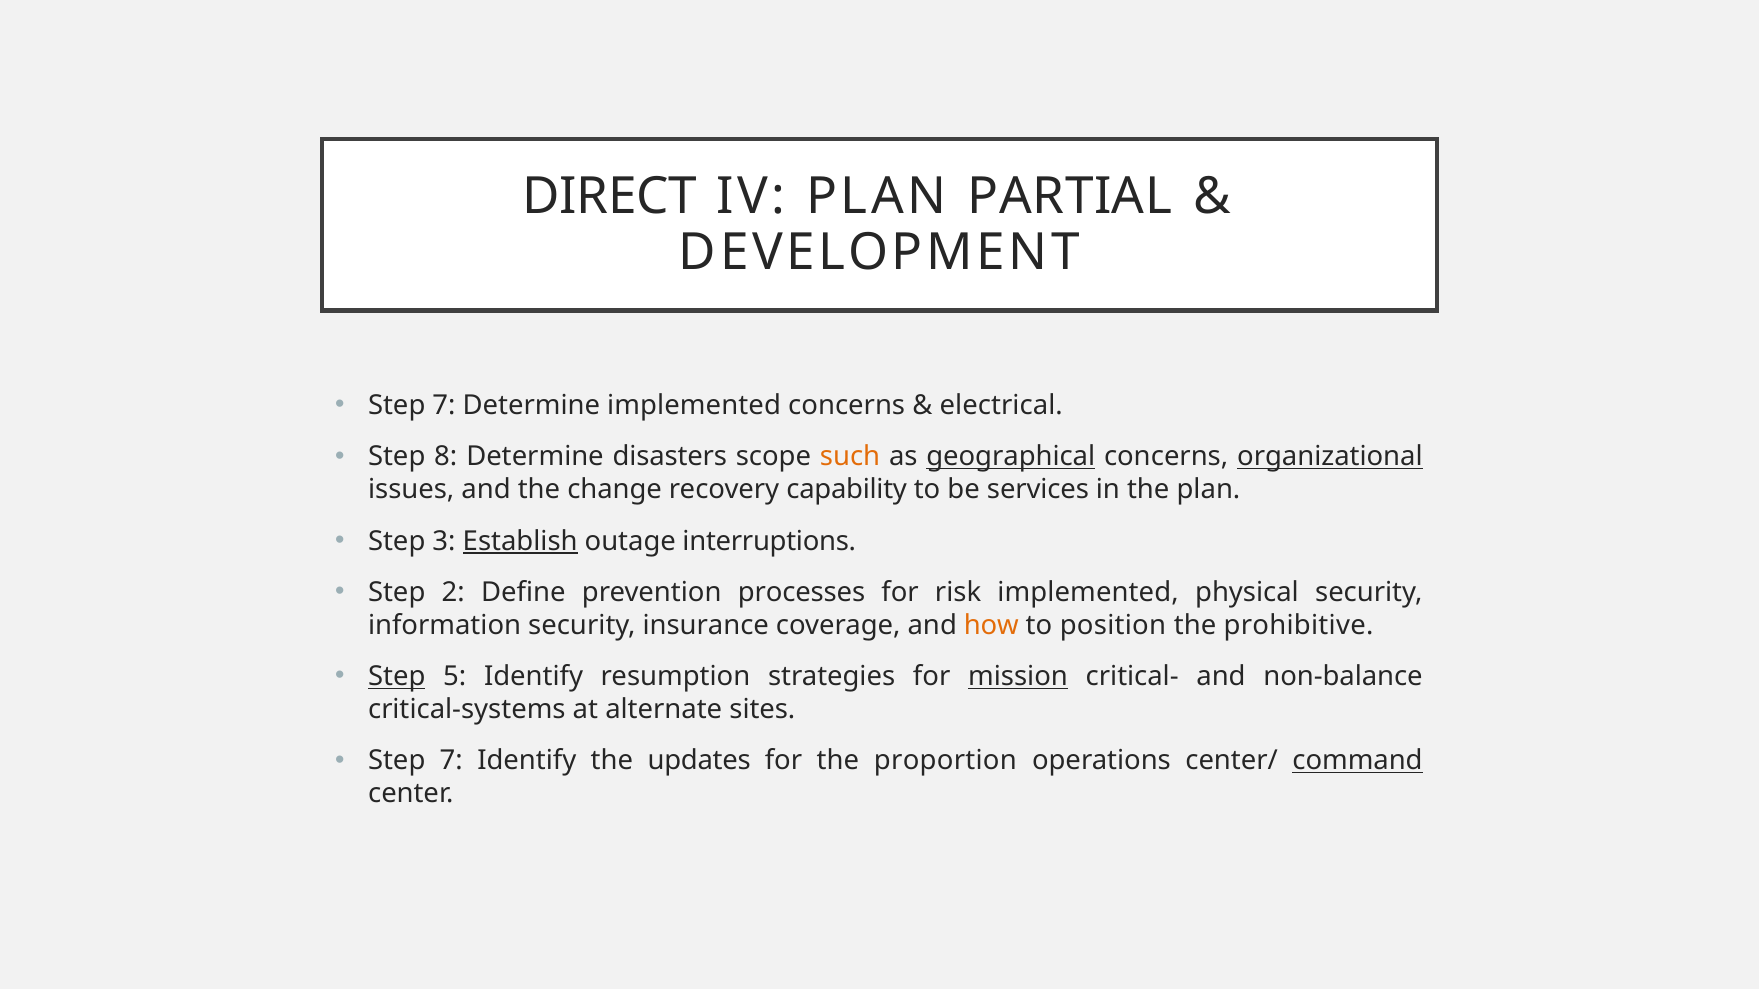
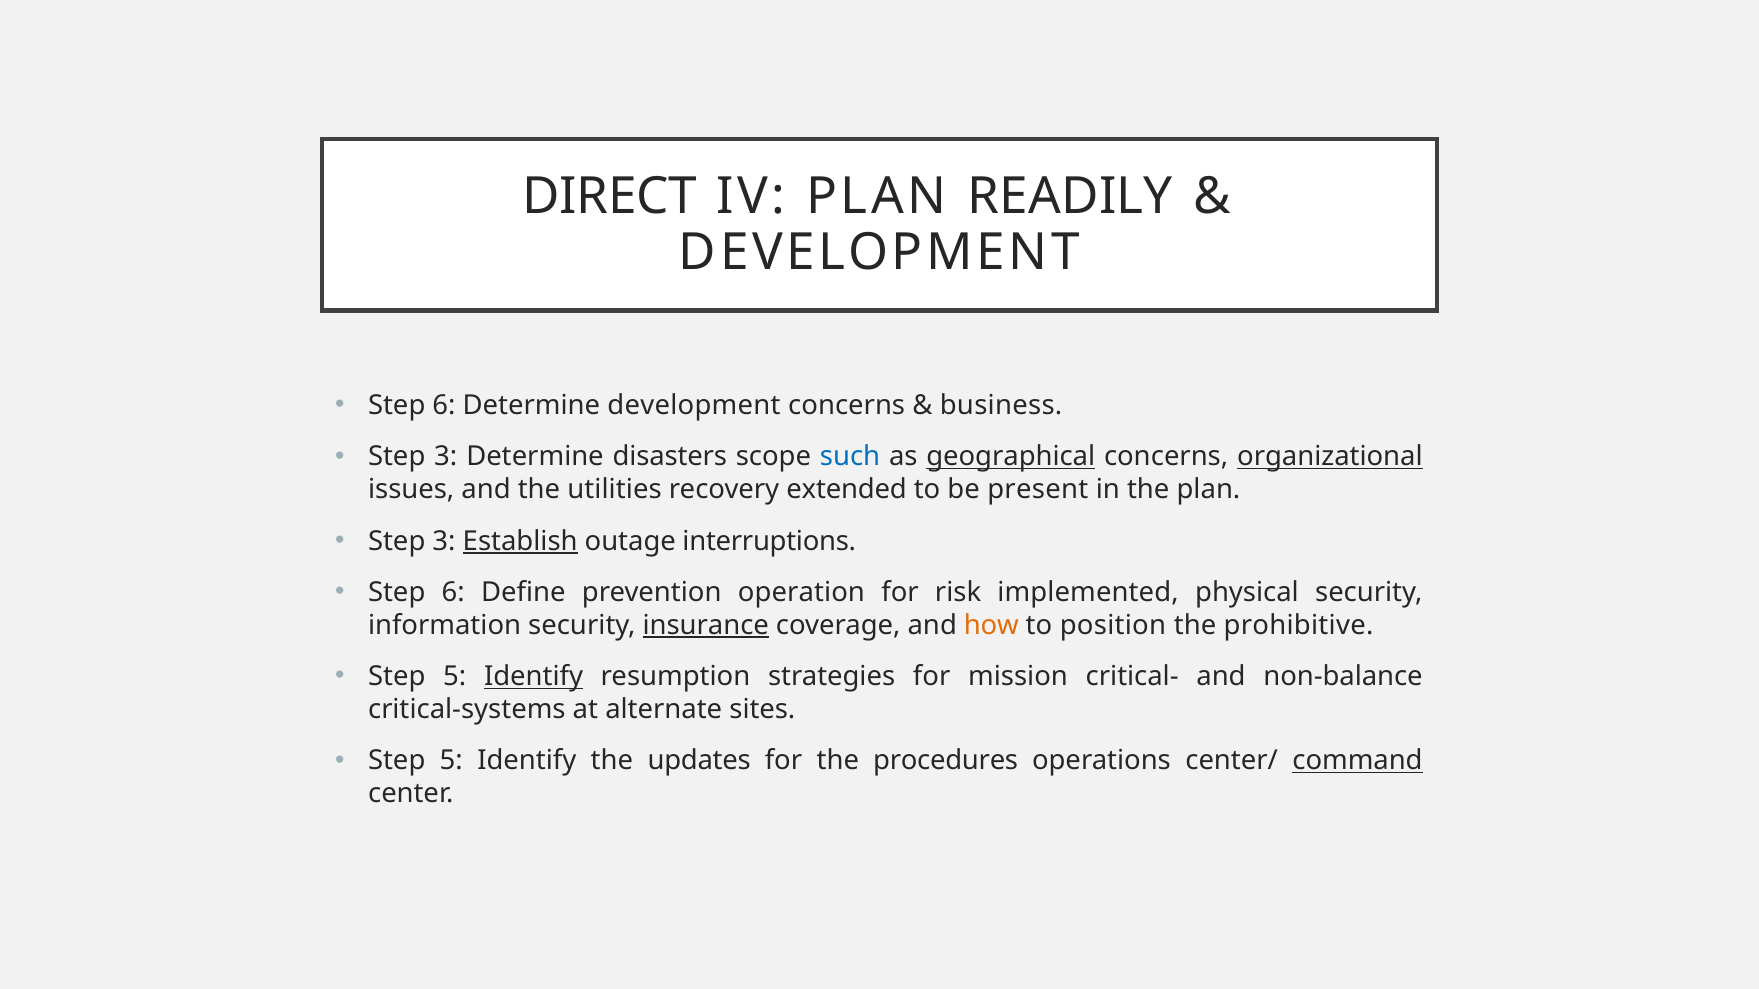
PARTIAL: PARTIAL -> READILY (1070, 197)
7: 7 -> 6 (444, 406)
Determine implemented: implemented -> development (694, 406)
electrical: electrical -> business (1001, 406)
8: 8 -> 3 (446, 457)
such colour: orange -> blue (850, 457)
change: change -> utilities (615, 490)
capability: capability -> extended (847, 490)
services: services -> present (1038, 490)
2: 2 -> 6 (453, 593)
processes: processes -> operation (801, 593)
insurance underline: none -> present (706, 626)
Step underline: present -> none (397, 677)
Identify underline: none -> present (534, 677)
mission underline: present -> none (1018, 677)
7: 7 -> 5 (451, 761)
proportion: proportion -> procedures (946, 761)
